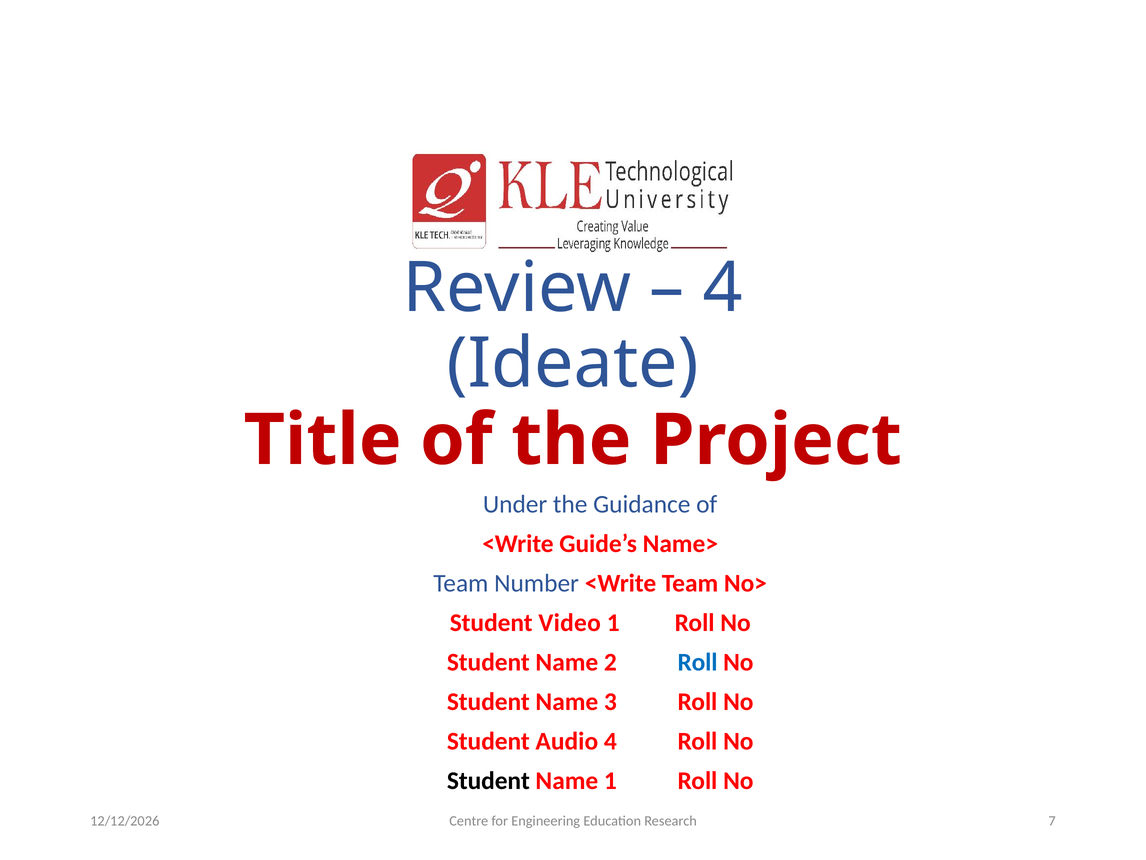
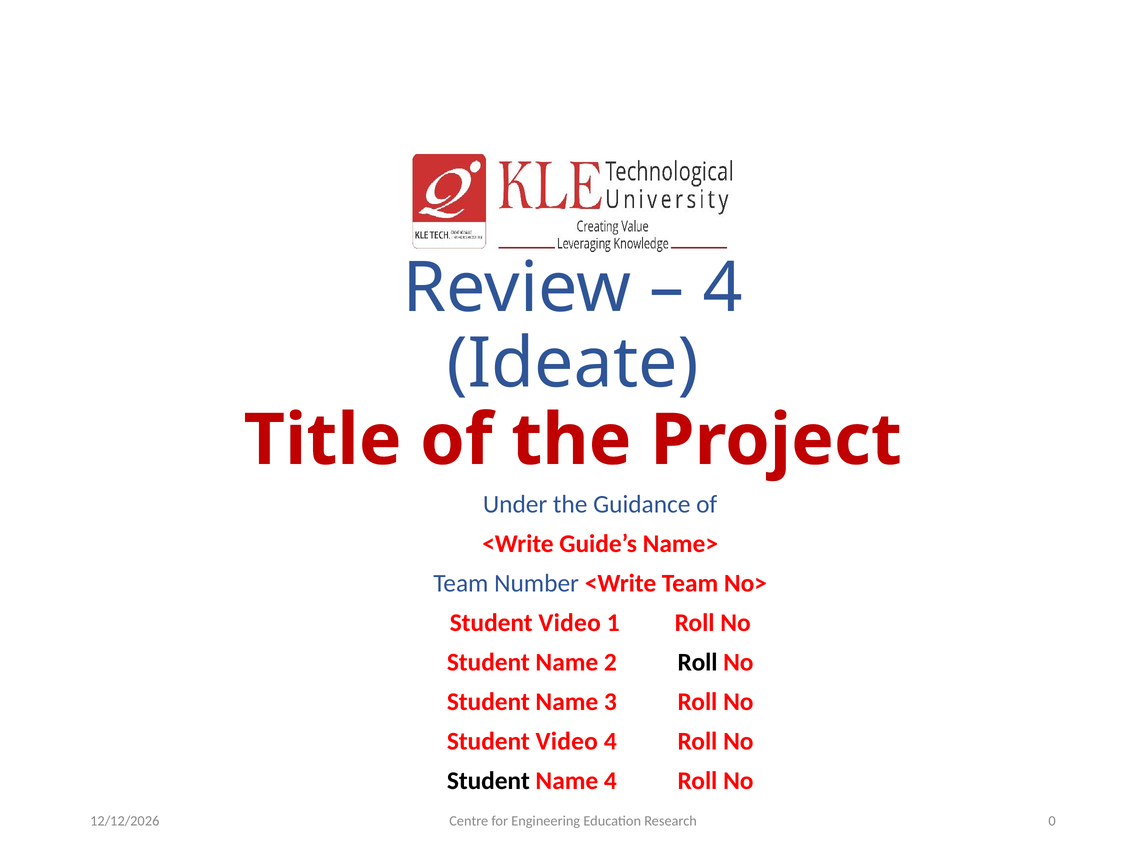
Roll colour: blue -> black (698, 662)
Audio: Audio -> Video (567, 741)
Name 1: 1 -> 4 (610, 780)
7: 7 -> 0 (1052, 820)
